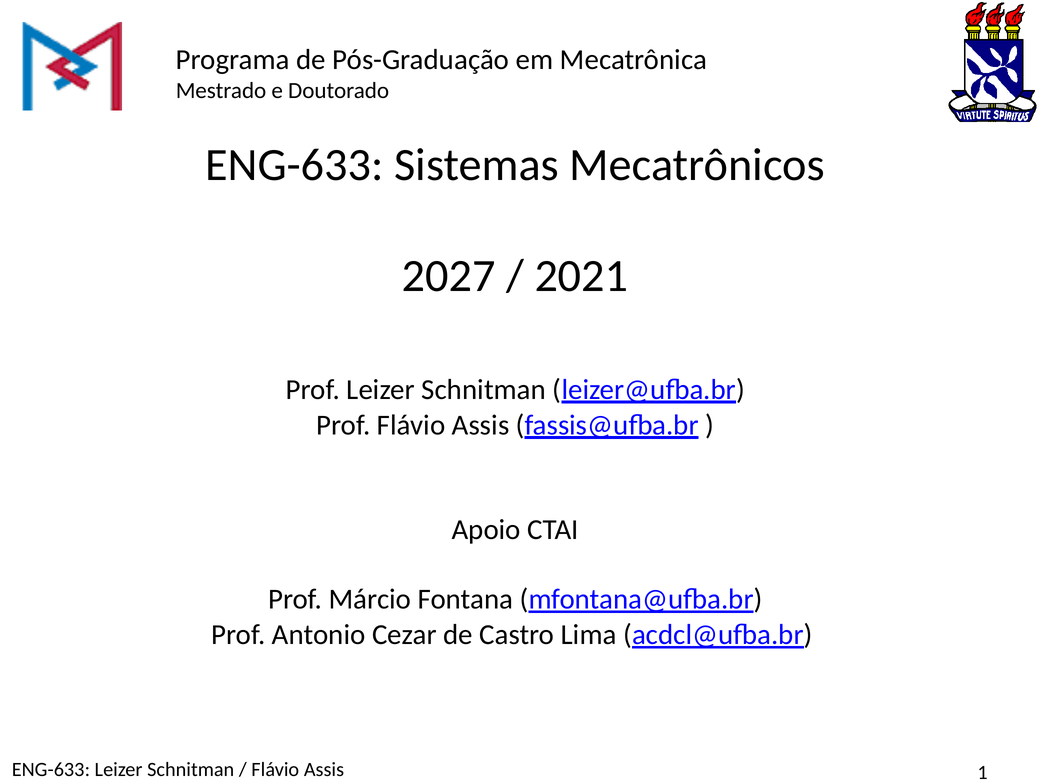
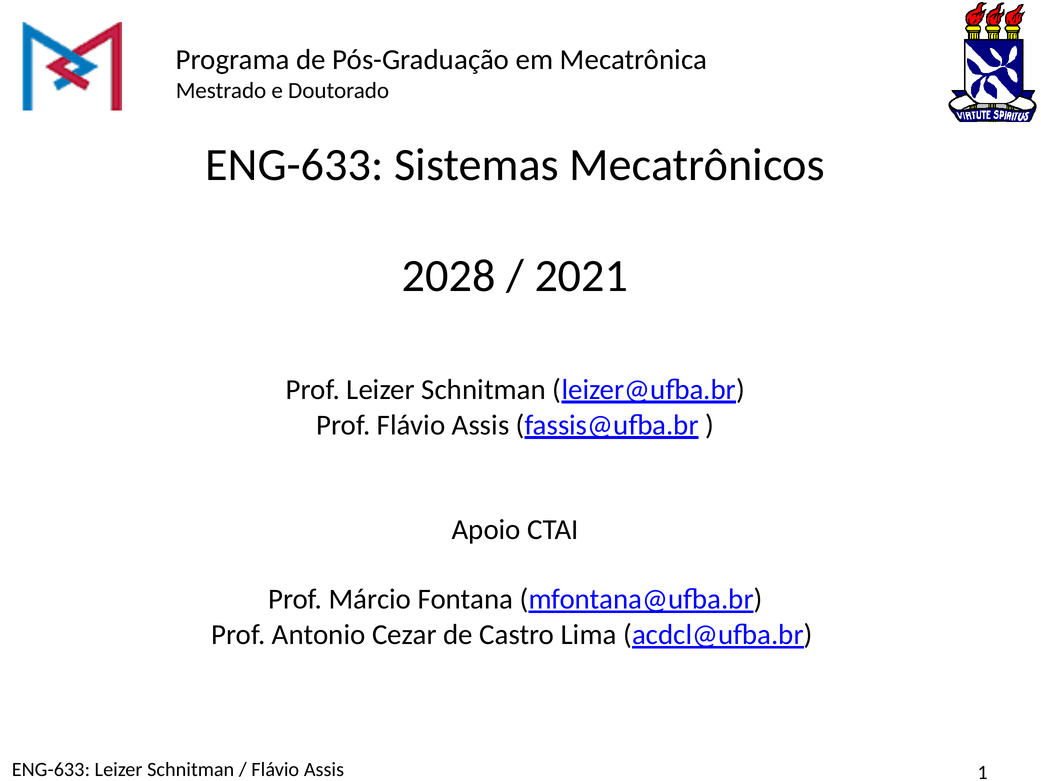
2027: 2027 -> 2028 (449, 276)
